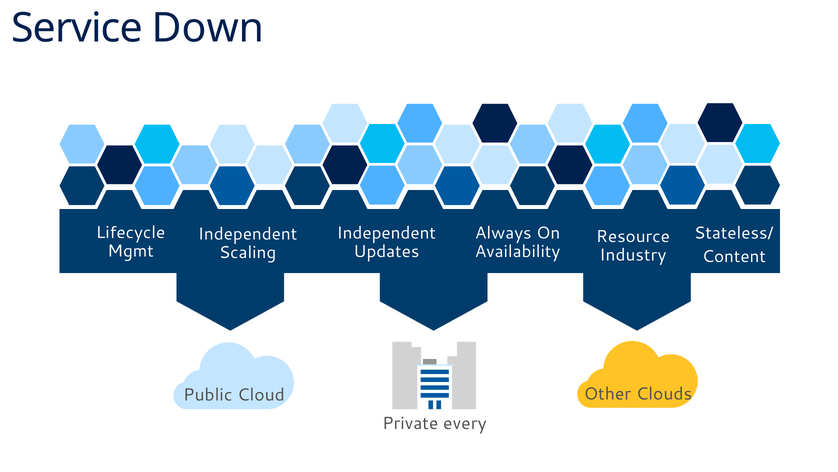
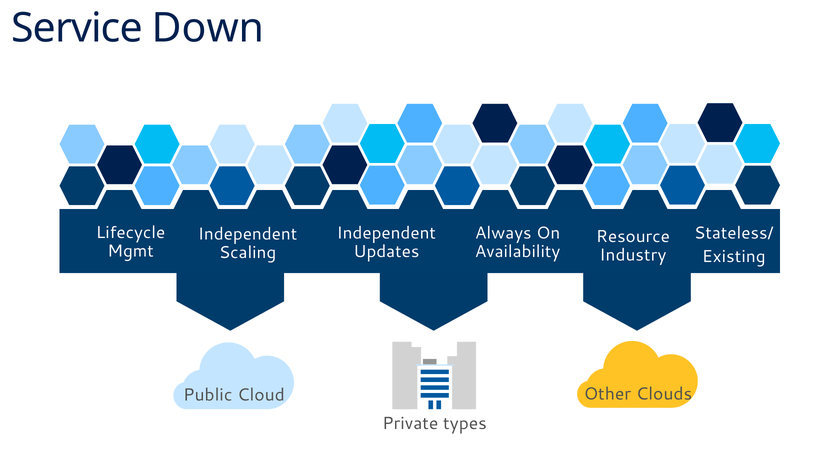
Content: Content -> Existing (734, 256)
every: every -> types (465, 423)
